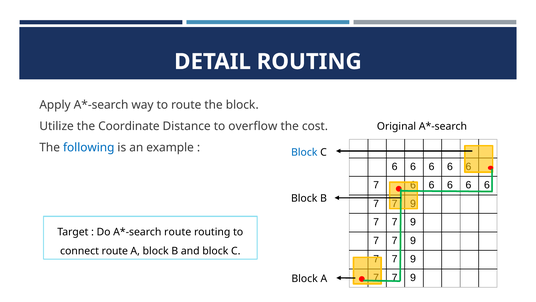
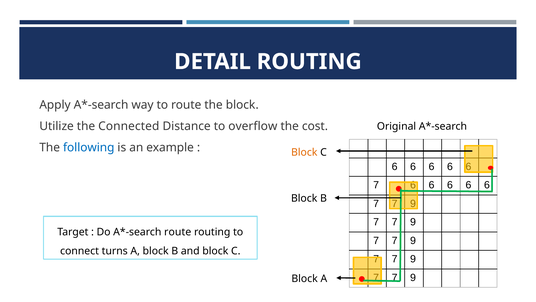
Coordinate: Coordinate -> Connected (129, 126)
Block colour: blue -> orange (304, 152)
connect route: route -> turns (115, 251)
